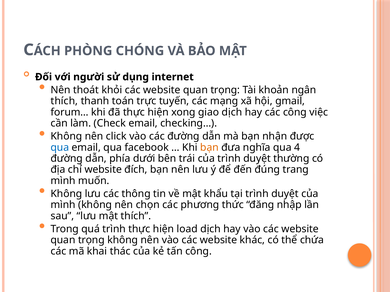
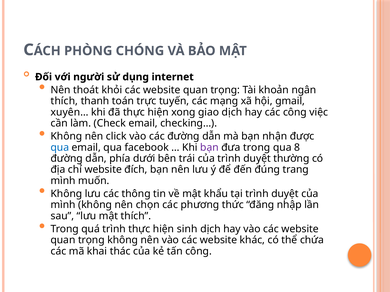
forum…: forum… -> xuyên… (70, 112)
bạn colour: orange -> purple (209, 148)
đưa nghĩa: nghĩa -> trong (257, 148)
4: 4 -> 8 (297, 148)
load: load -> sinh (187, 229)
